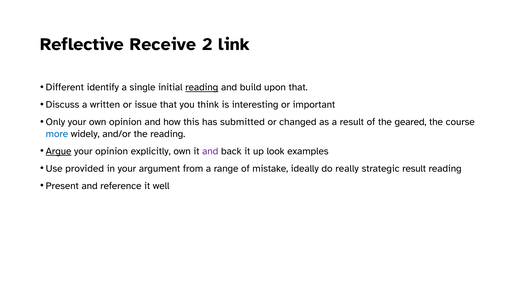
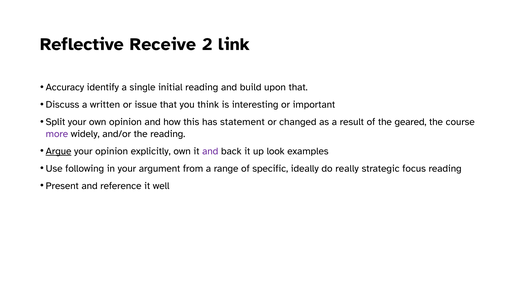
Different: Different -> Accuracy (65, 88)
reading underline: present -> none (202, 88)
Only: Only -> Split (55, 122)
submitted: submitted -> statement (242, 122)
more colour: blue -> purple (57, 134)
provided: provided -> following (85, 169)
mistake: mistake -> specific (270, 169)
strategic result: result -> focus (414, 169)
